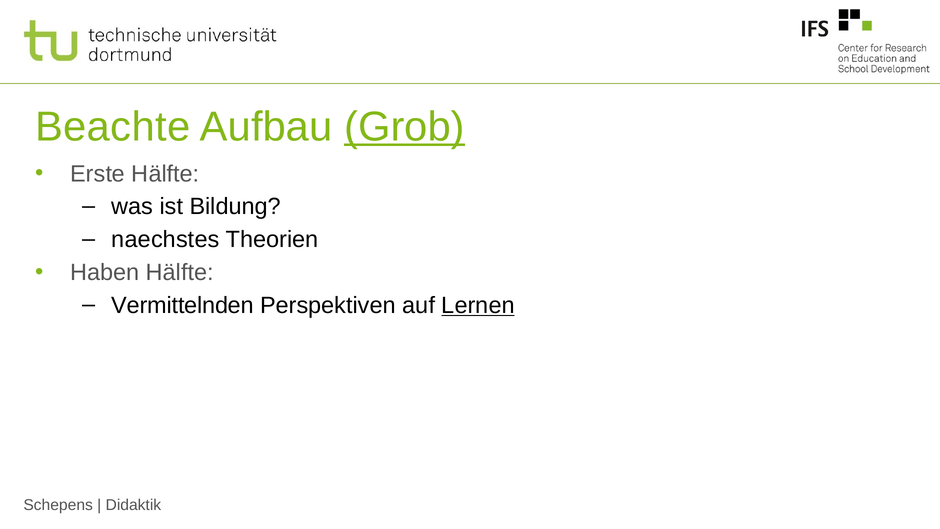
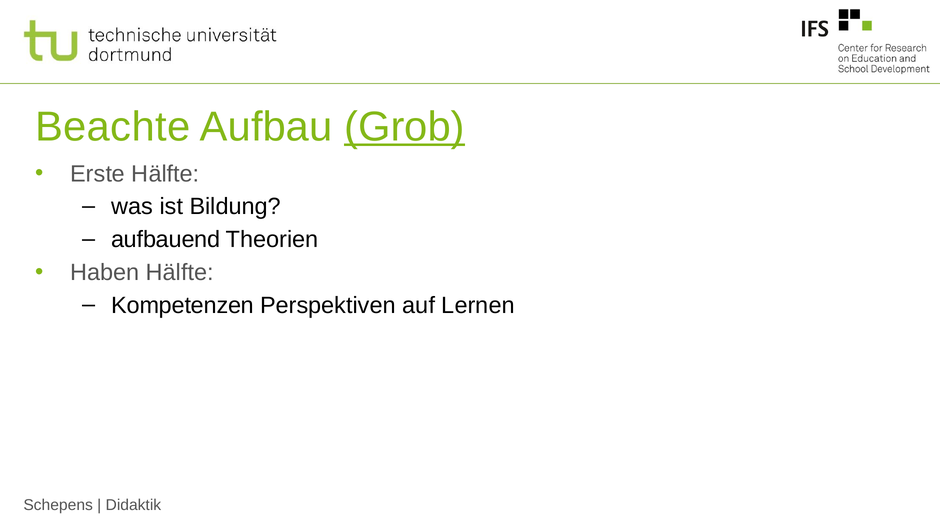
naechstes: naechstes -> aufbauend (166, 239)
Vermittelnden: Vermittelnden -> Kompetenzen (183, 305)
Lernen underline: present -> none (478, 305)
